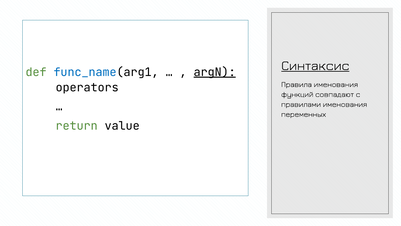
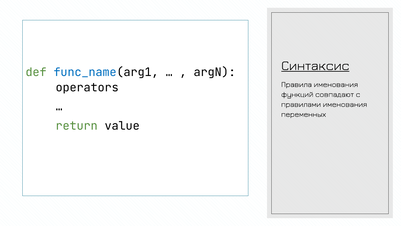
argN underline: present -> none (215, 72)
